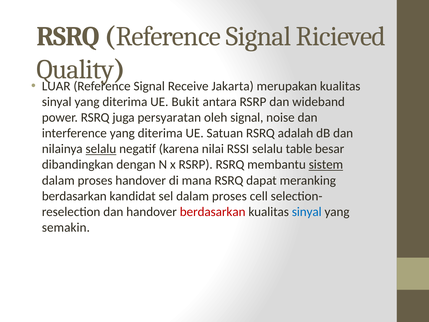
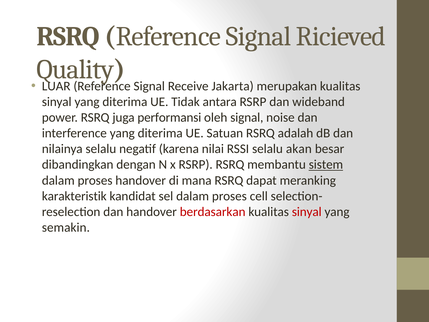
Bukit: Bukit -> Tidak (186, 102)
persyaratan: persyaratan -> performansi (169, 117)
selalu underline: present -> none (101, 149)
table: table -> akan (299, 149)
berdasarkan: berdasarkan -> karakteristik (74, 196)
sinyal colour: blue -> red (307, 212)
